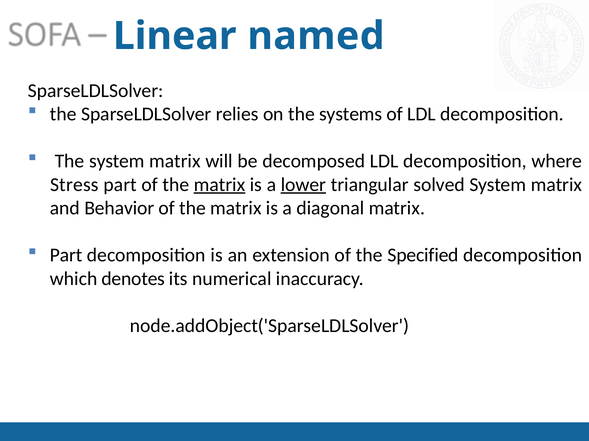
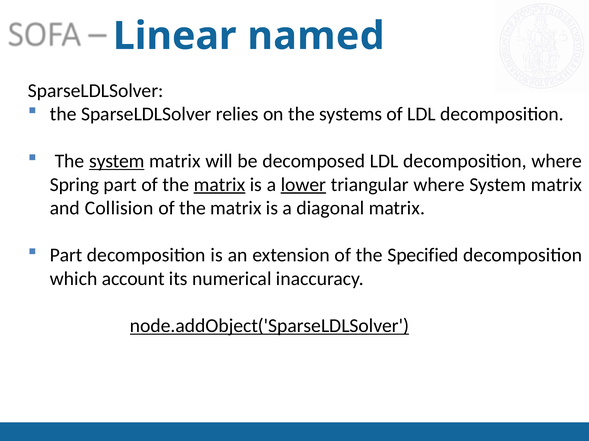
system underline: none -> present (117, 161)
Stress: Stress -> Spring (75, 185)
triangular solved: solved -> where (439, 185)
Behavior: Behavior -> Collision (119, 209)
denotes: denotes -> account (133, 279)
node.addObject('SparseLDLSolver underline: none -> present (269, 326)
